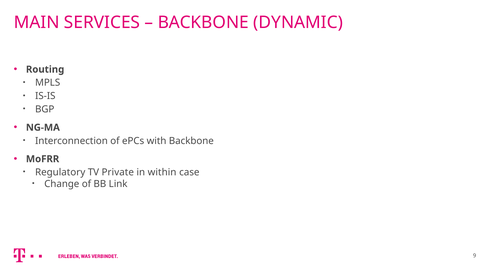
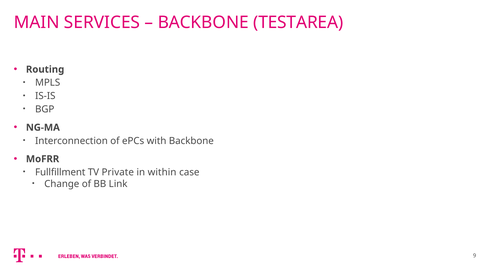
DYNAMIC: DYNAMIC -> TESTAREA (298, 22)
Regulatory: Regulatory -> Fullfillment (60, 172)
